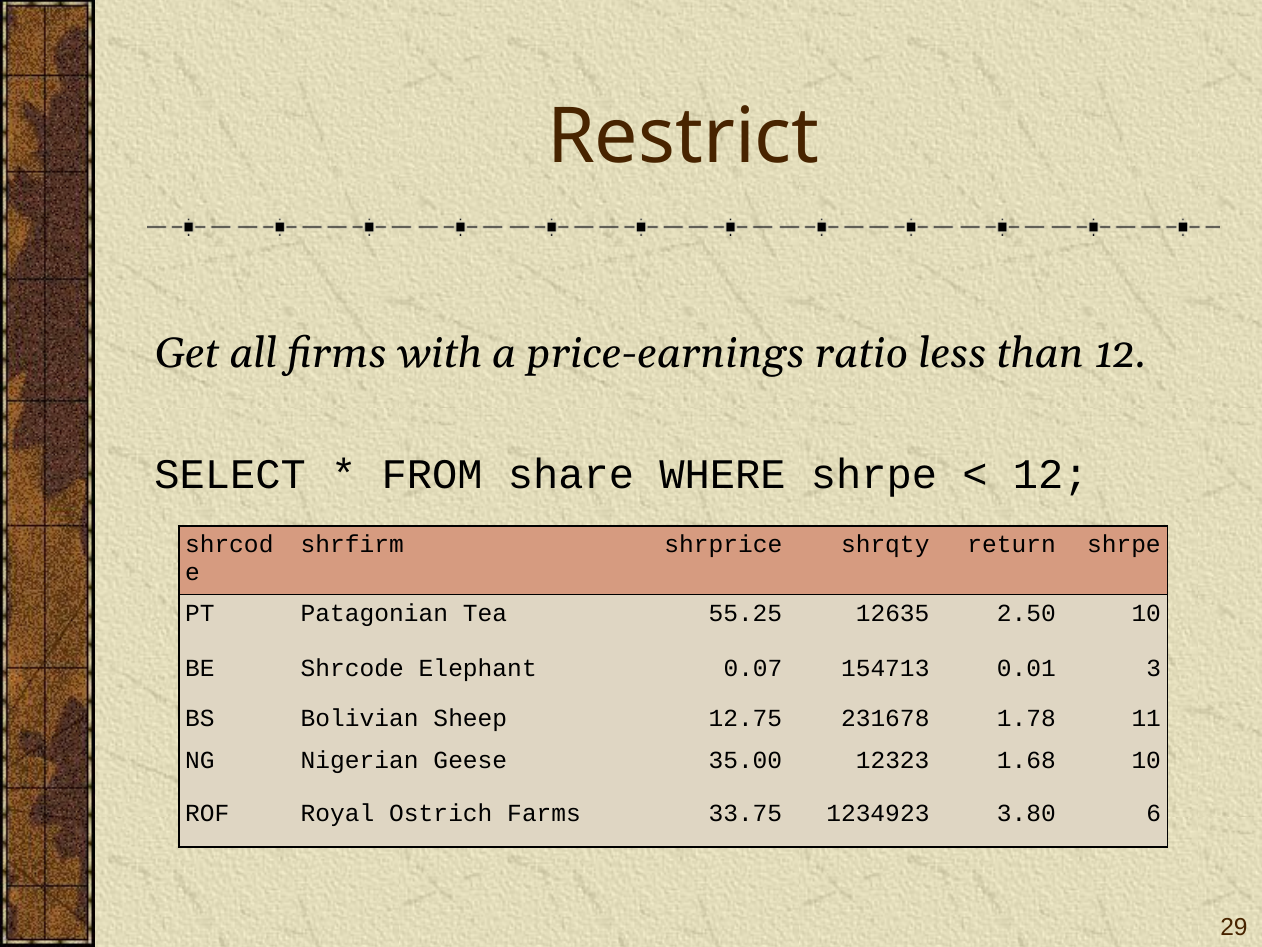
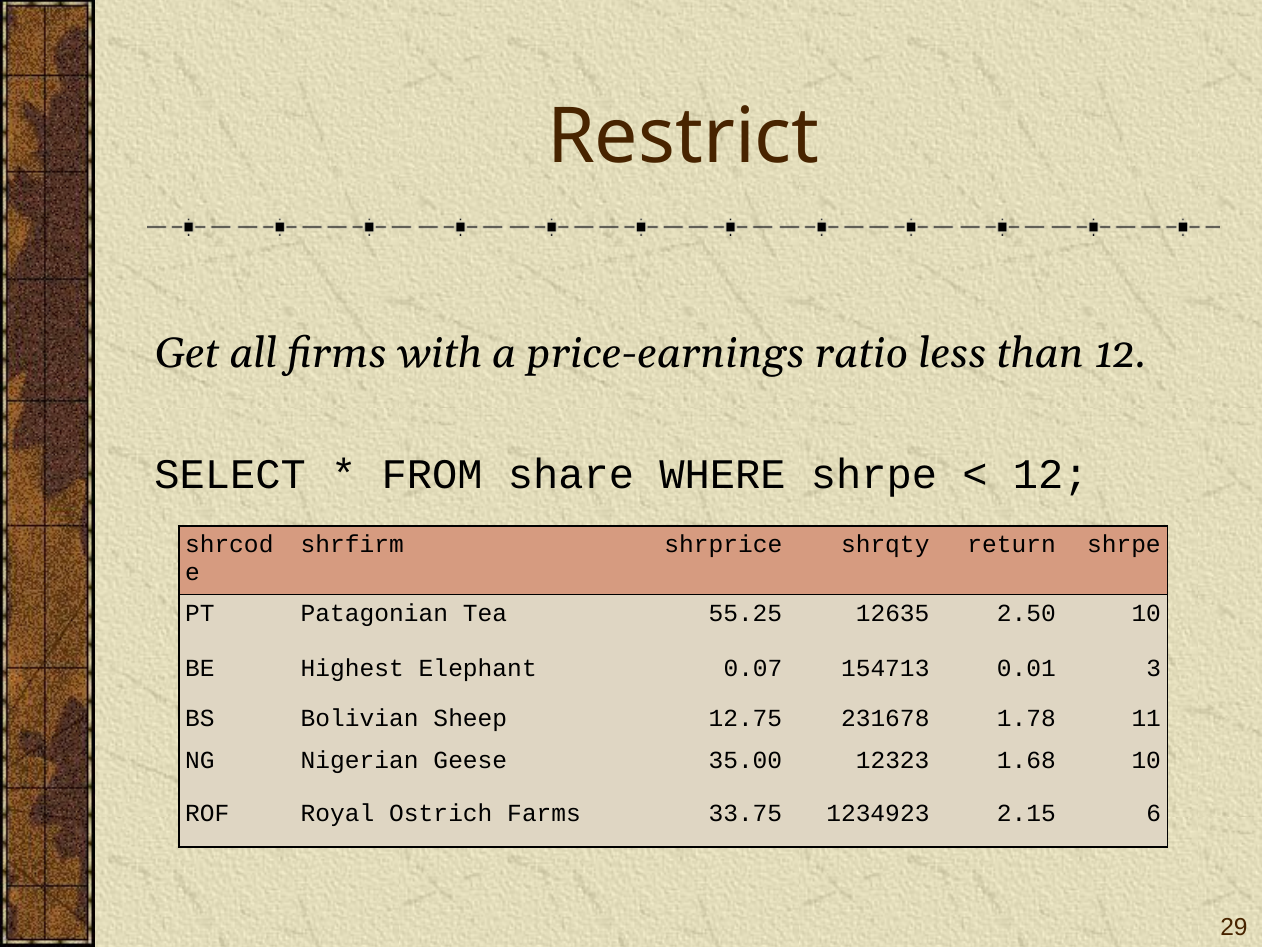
Shrcode: Shrcode -> Highest (352, 668)
3.80: 3.80 -> 2.15 (1026, 813)
